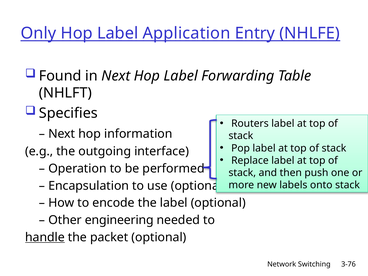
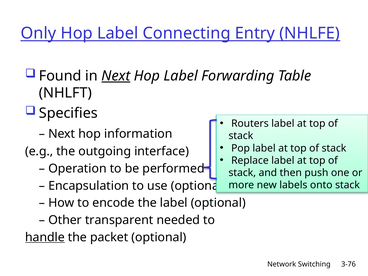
Application: Application -> Connecting (187, 33)
Next underline: none -> present (116, 76)
engineering: engineering -> transparent (119, 220)
